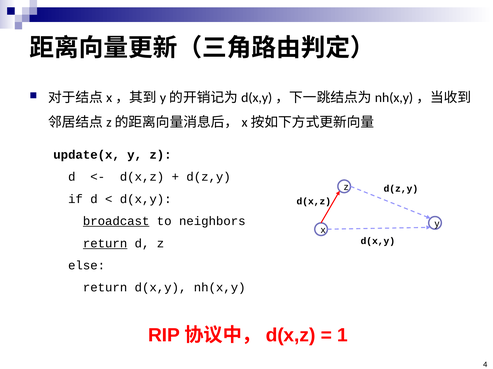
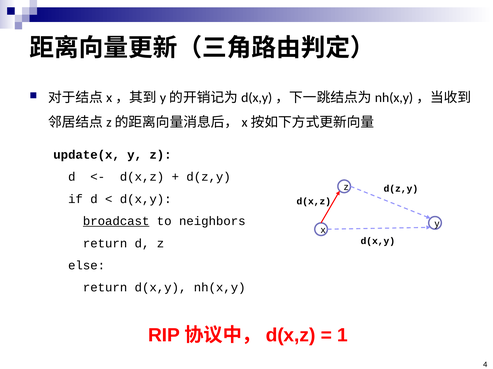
return underline: present -> none (105, 244)
